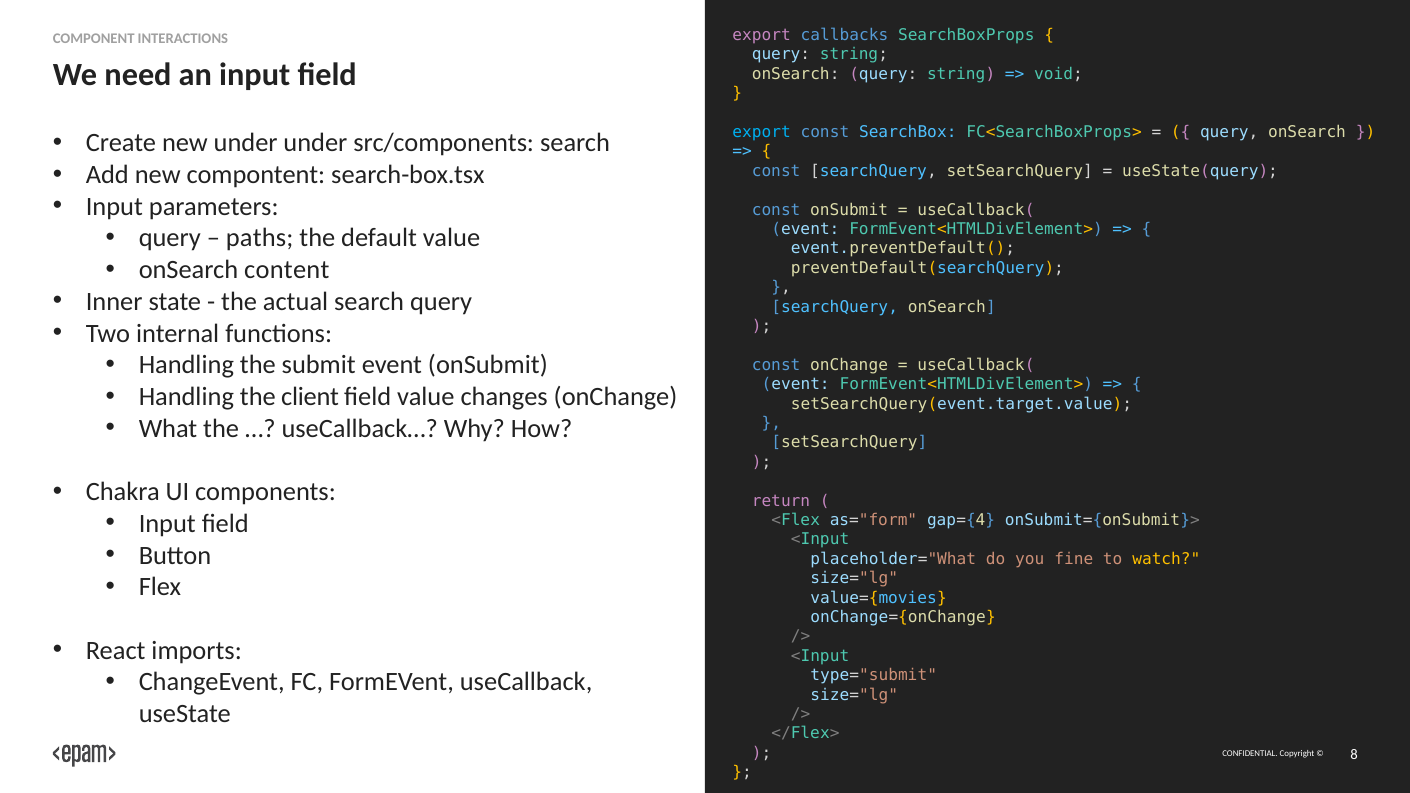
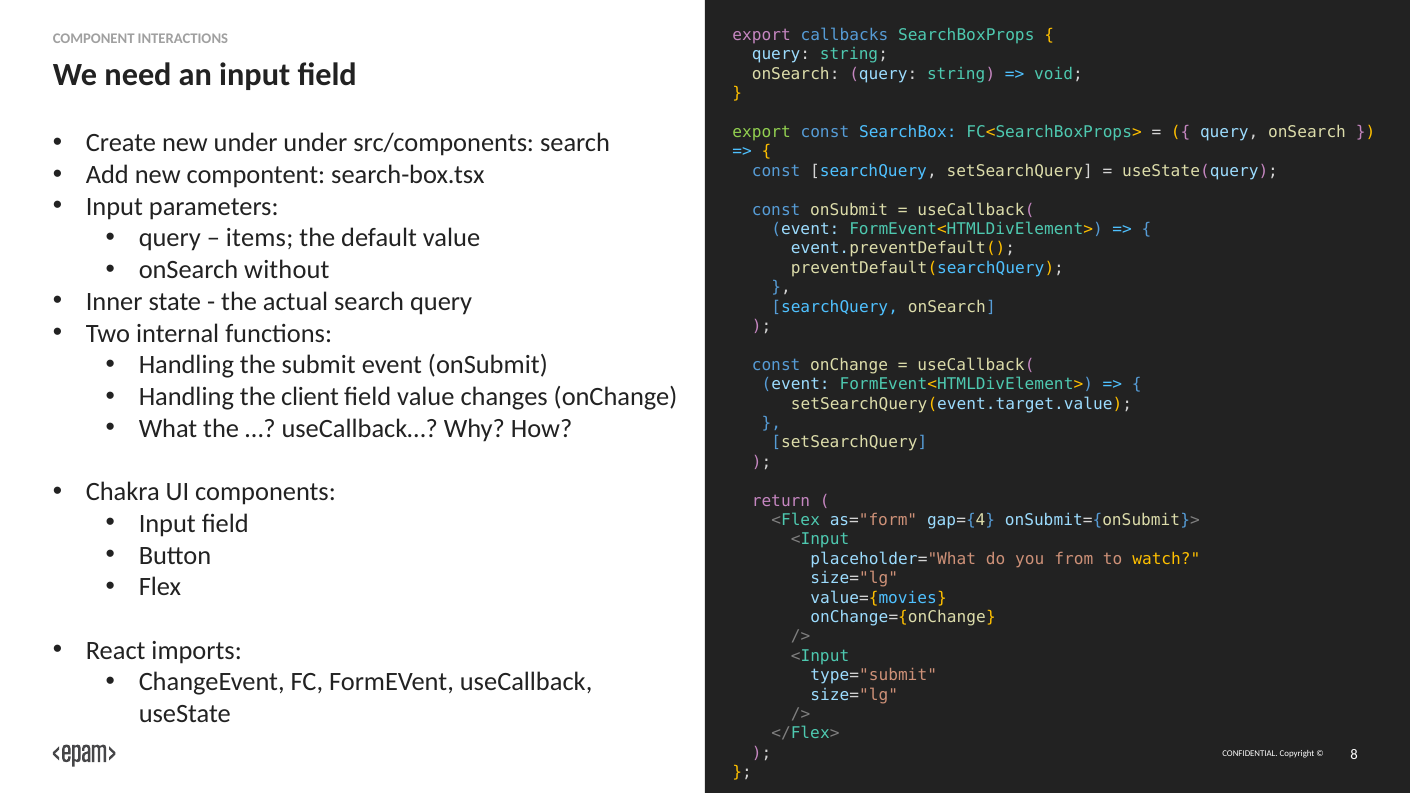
export colour: light blue -> light green (762, 132)
paths: paths -> items (260, 238)
content: content -> without (287, 270)
fine: fine -> from (1074, 559)
